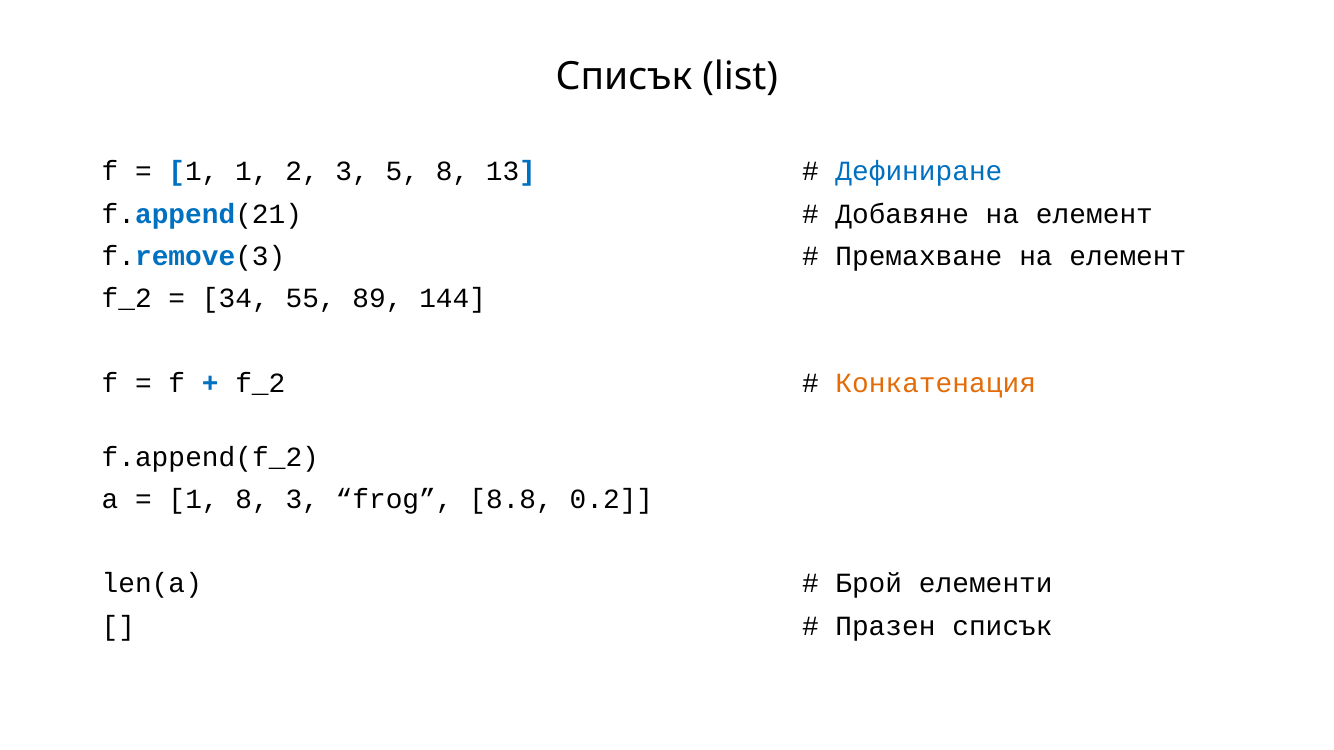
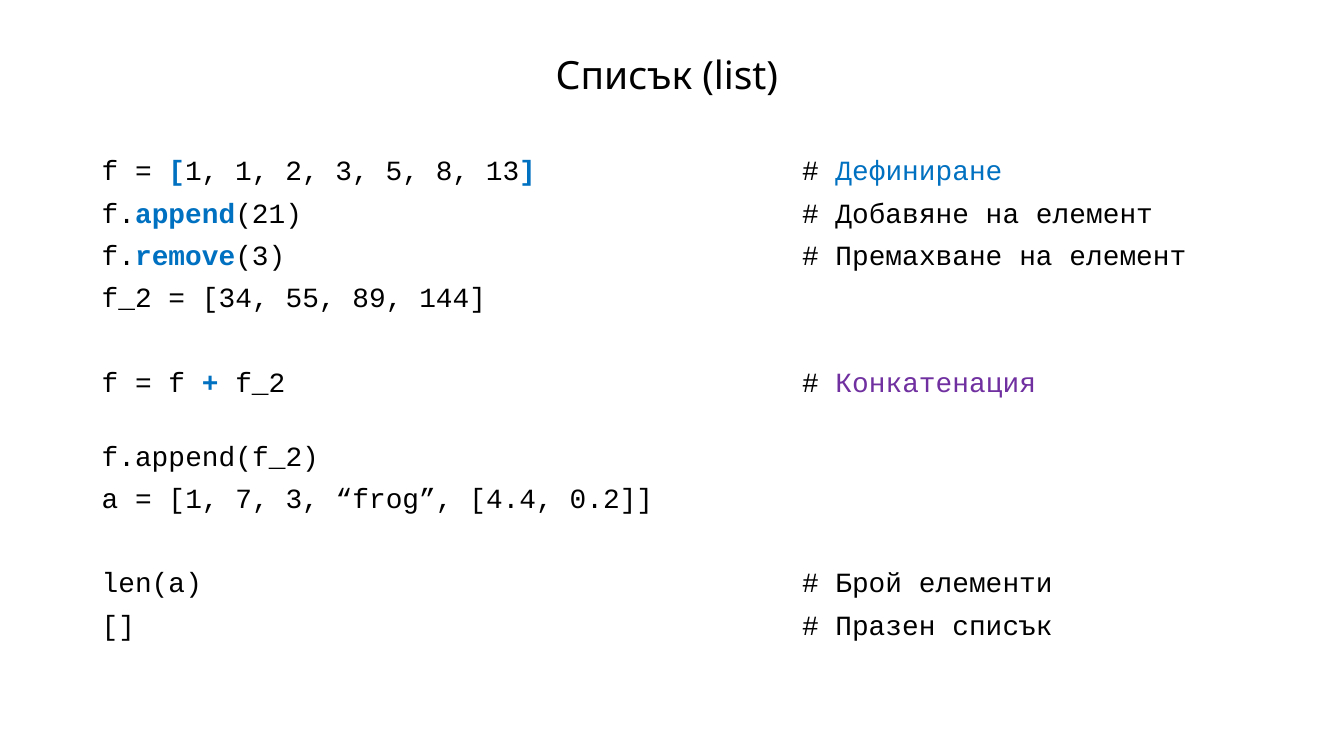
Конкатенация colour: orange -> purple (936, 383)
1 8: 8 -> 7 (252, 499)
8.8: 8.8 -> 4.4 (511, 499)
